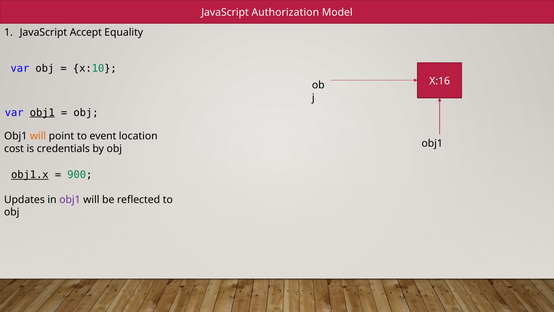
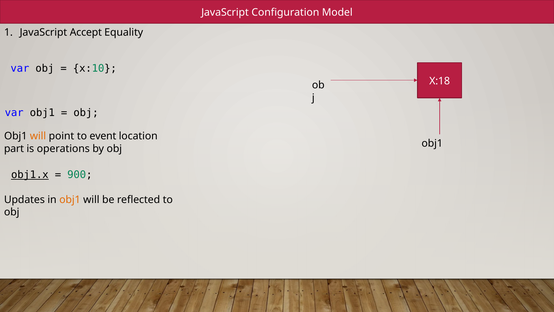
Authorization: Authorization -> Configuration (285, 12)
X:16: X:16 -> X:18 (440, 81)
obj1 underline: present -> none (42, 112)
cost: cost -> part (14, 148)
credentials: credentials -> operations (63, 148)
obj1 colour: purple -> orange (70, 199)
